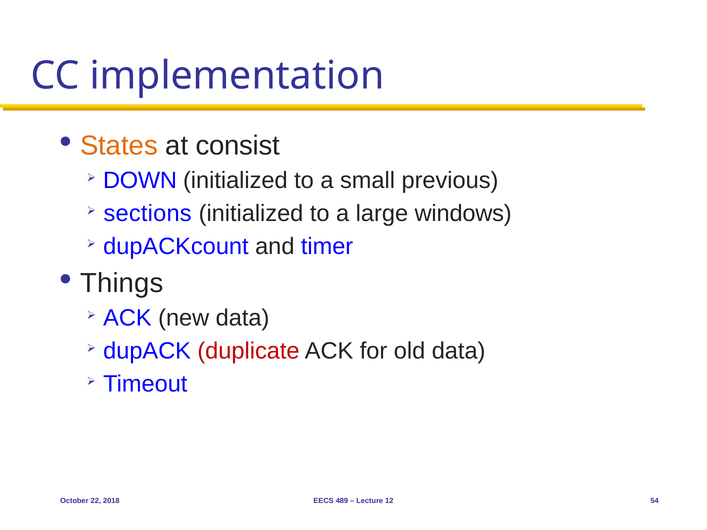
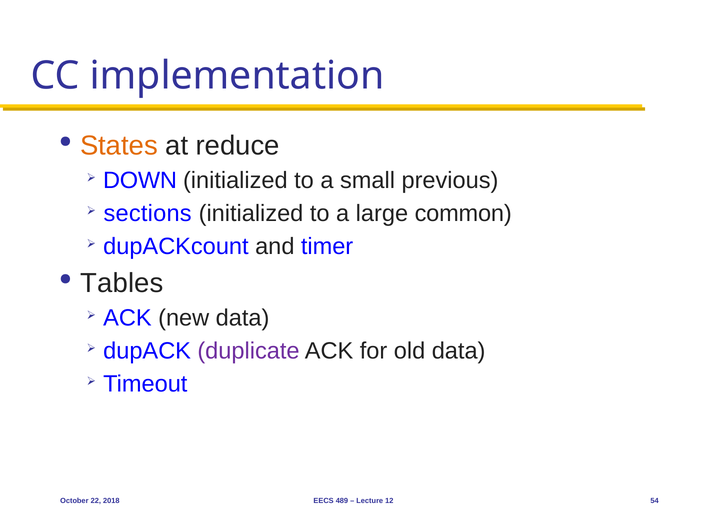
consist: consist -> reduce (238, 146)
windows: windows -> common (463, 214)
Things: Things -> Tables (122, 283)
duplicate colour: red -> purple (248, 351)
